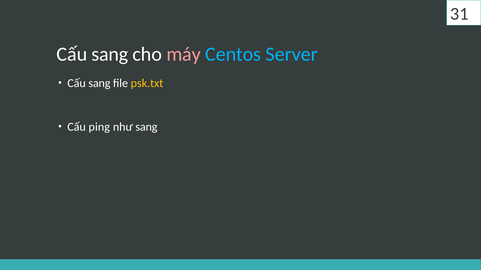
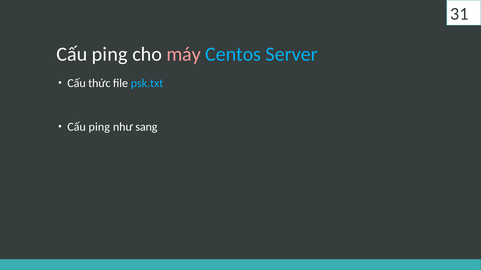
sang: sang -> ping (110, 54)
sang: sang -> thức (99, 83)
psk.txt colour: yellow -> light blue (147, 83)
